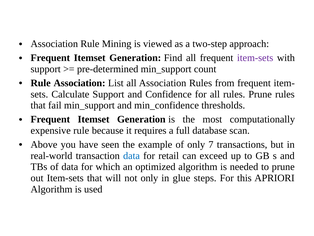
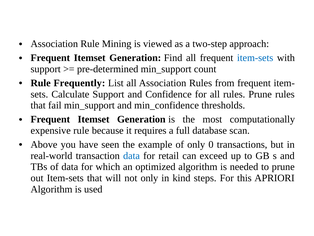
item-sets colour: purple -> blue (255, 58)
Rule Association: Association -> Frequently (79, 83)
7: 7 -> 0 (211, 144)
glue: glue -> kind (182, 178)
